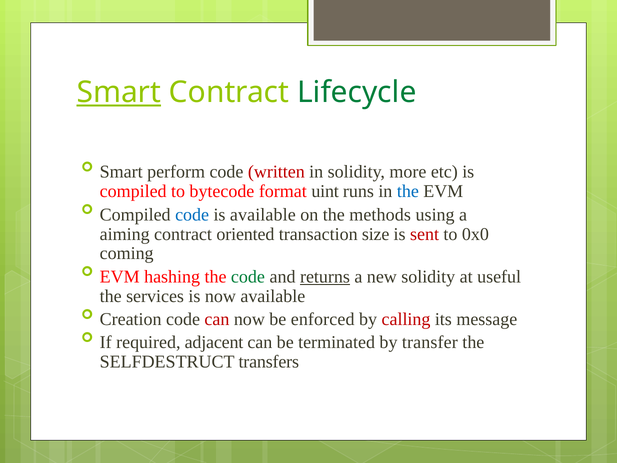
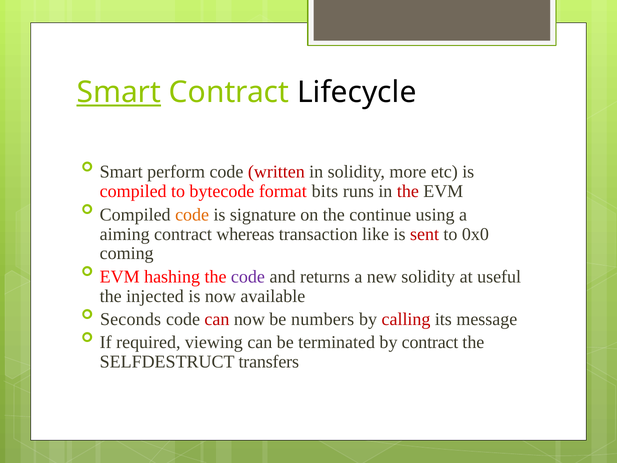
Lifecycle colour: green -> black (357, 93)
uint: uint -> bits (325, 191)
the colour: blue -> red (408, 191)
code colour: blue -> orange (192, 215)
is available: available -> signature (263, 215)
methods: methods -> continue (380, 215)
oriented: oriented -> whereas (245, 234)
size: size -> like (376, 234)
code colour: green -> purple (248, 276)
returns underline: present -> none (325, 276)
services: services -> injected (155, 296)
Creation: Creation -> Seconds (131, 319)
enforced: enforced -> numbers (323, 319)
adjacent: adjacent -> viewing (214, 342)
by transfer: transfer -> contract (430, 342)
